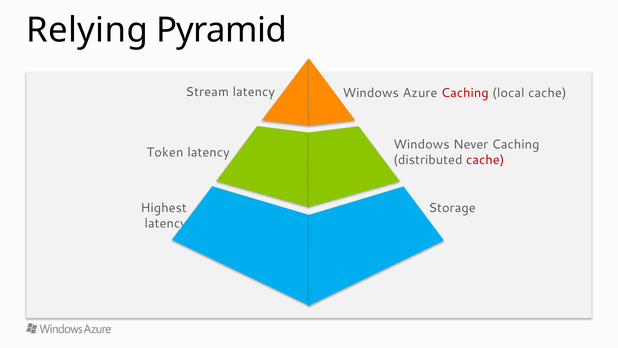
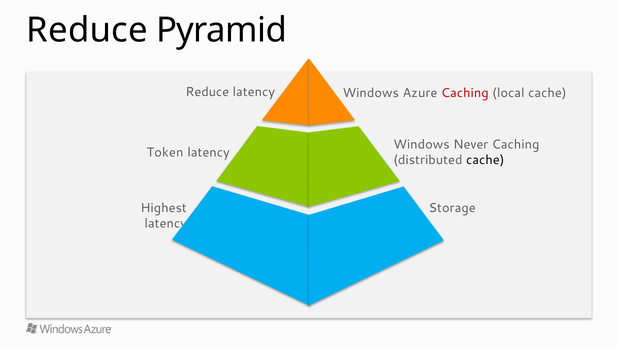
Relying: Relying -> Reduce (87, 30)
Stream: Stream -> Reduce (207, 92)
cache colour: red -> black (485, 160)
